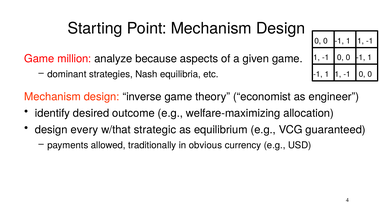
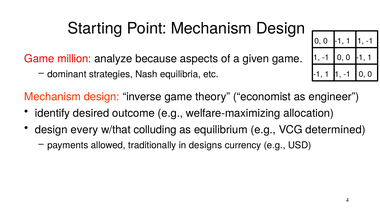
strategic: strategic -> colluding (155, 130)
guaranteed: guaranteed -> determined (336, 130)
obvious: obvious -> designs (205, 145)
